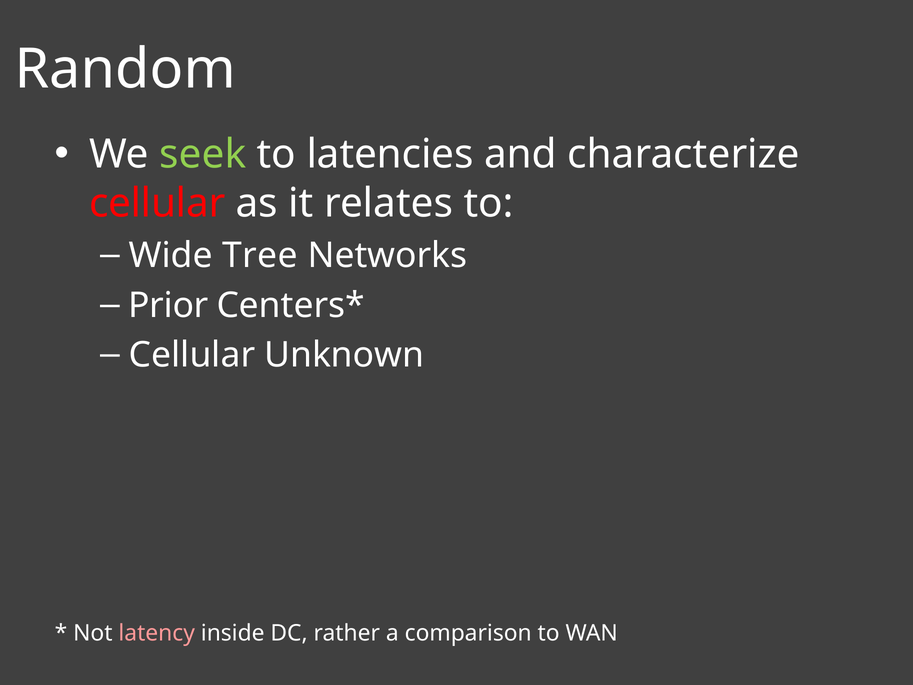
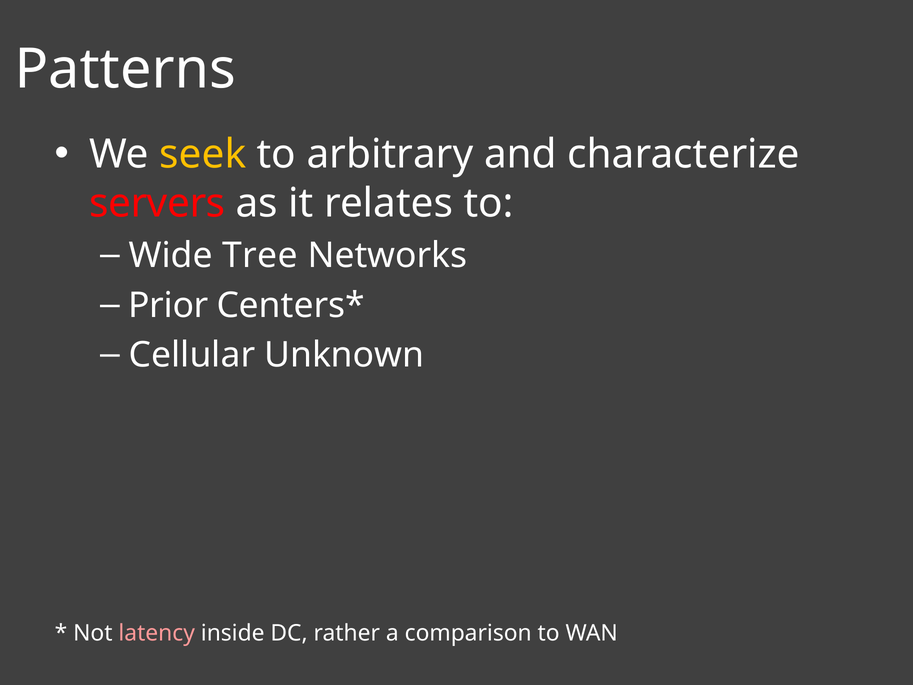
Random: Random -> Patterns (125, 69)
seek colour: light green -> yellow (203, 154)
latencies: latencies -> arbitrary (390, 154)
cellular: cellular -> servers (157, 203)
